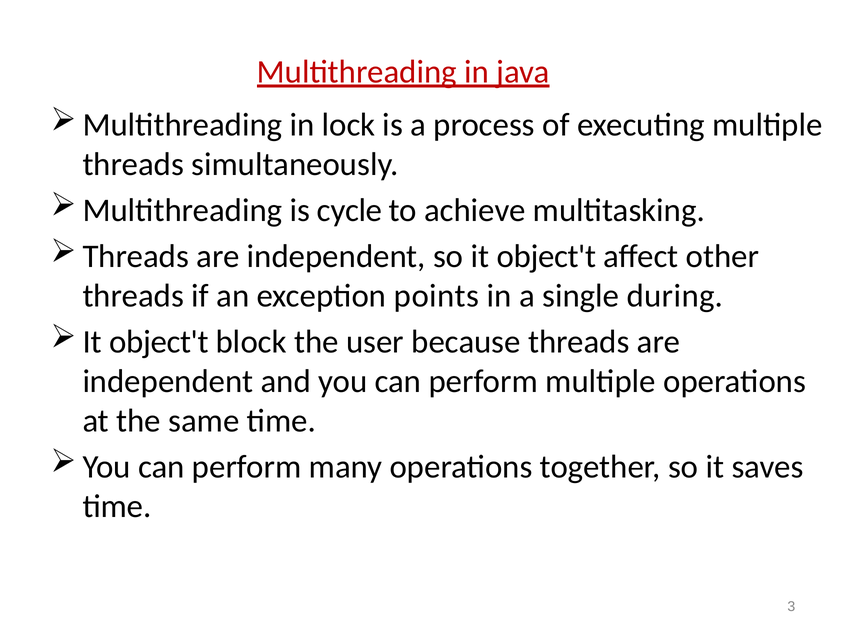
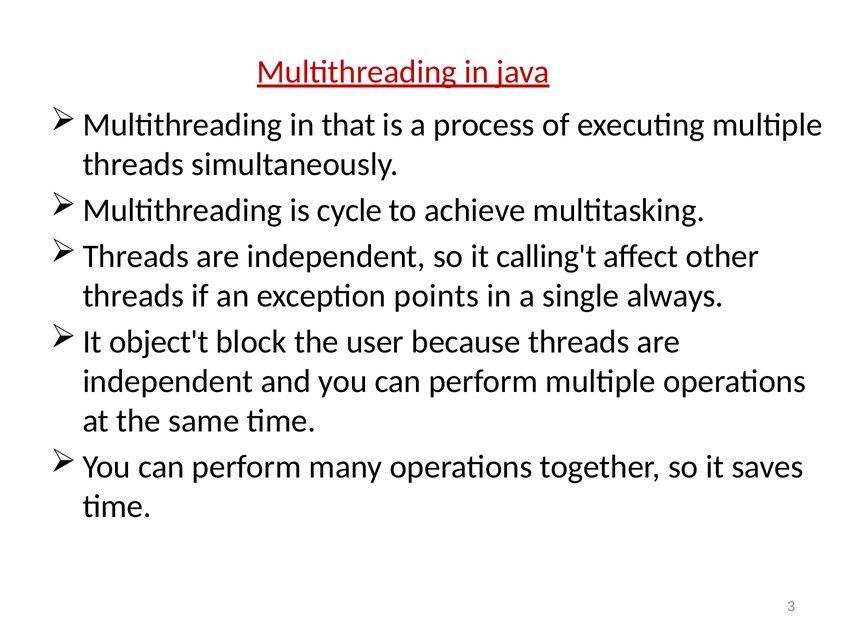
lock: lock -> that (349, 125)
so it object't: object't -> calling't (546, 256)
during: during -> always (675, 296)
